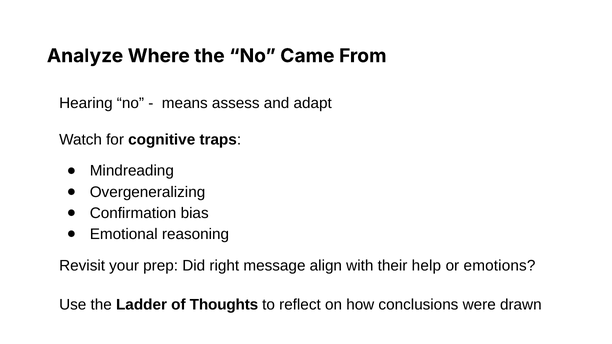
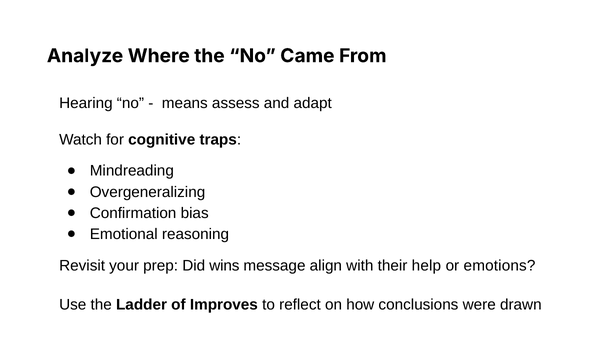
right: right -> wins (224, 266)
Thoughts: Thoughts -> Improves (224, 305)
